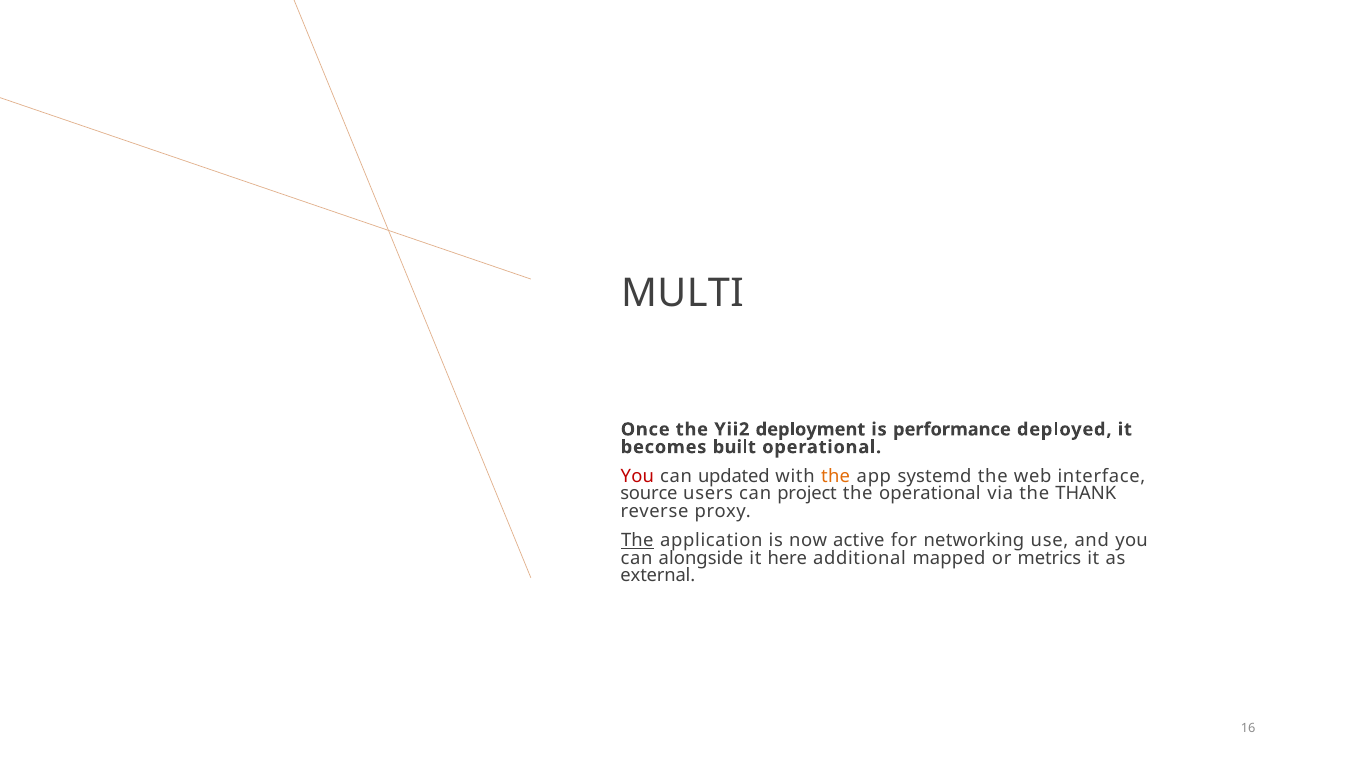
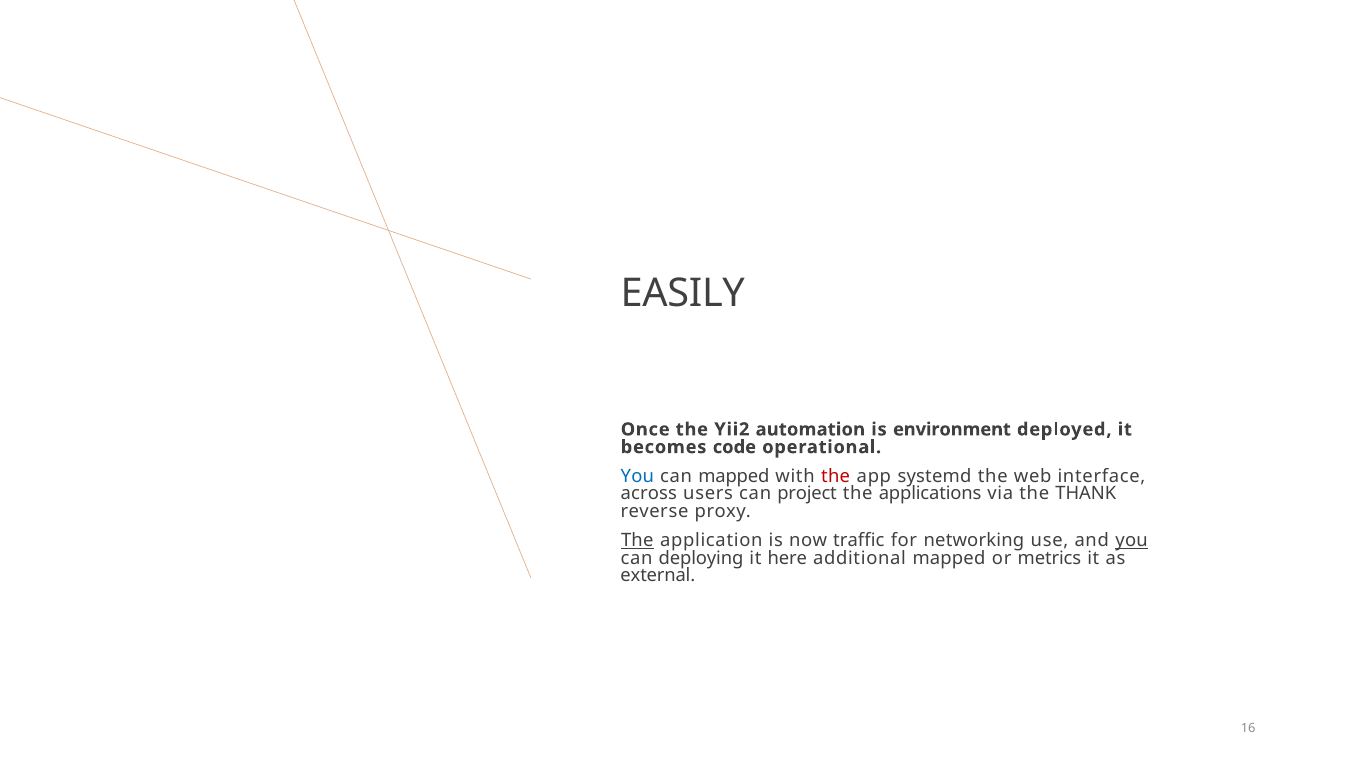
MULTI: MULTI -> EASILY (683, 294)
deployment: deployment -> automation (810, 430)
performance: performance -> environment (952, 430)
built: built -> code (734, 447)
You colour: red -> blue (637, 476)
can updated: updated -> mapped (734, 476)
the colour: orange -> red (836, 476)
source: source -> across (649, 494)
the operational: operational -> applications (930, 494)
active: active -> traffic (859, 541)
you underline: none -> present (1132, 541)
alongside: alongside -> deploying (701, 558)
